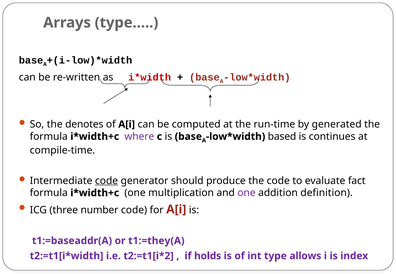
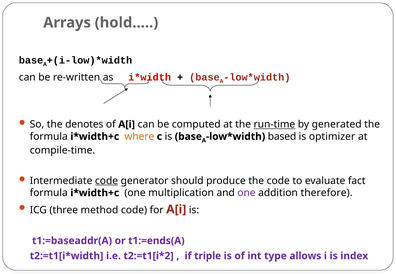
type…: type… -> hold… (126, 23)
run-time underline: none -> present (274, 124)
where colour: purple -> orange (139, 137)
continues: continues -> optimizer (332, 137)
definition: definition -> therefore (327, 193)
number: number -> method (99, 210)
t1:=they(A: t1:=they(A -> t1:=ends(A (156, 241)
holds: holds -> triple (208, 256)
